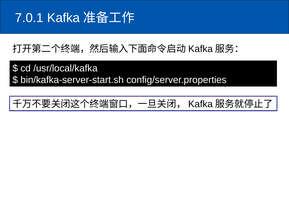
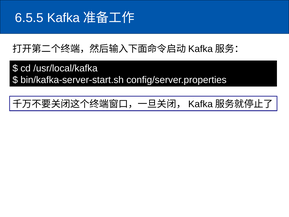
7.0.1: 7.0.1 -> 6.5.5 (29, 18)
